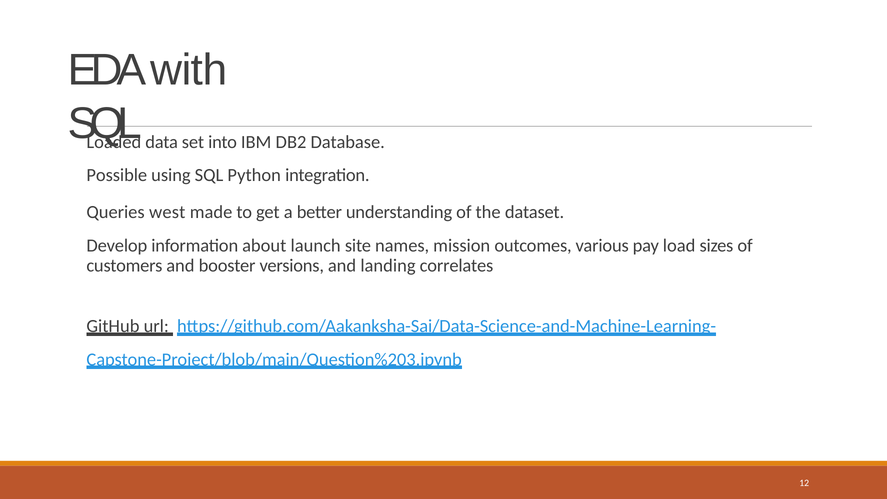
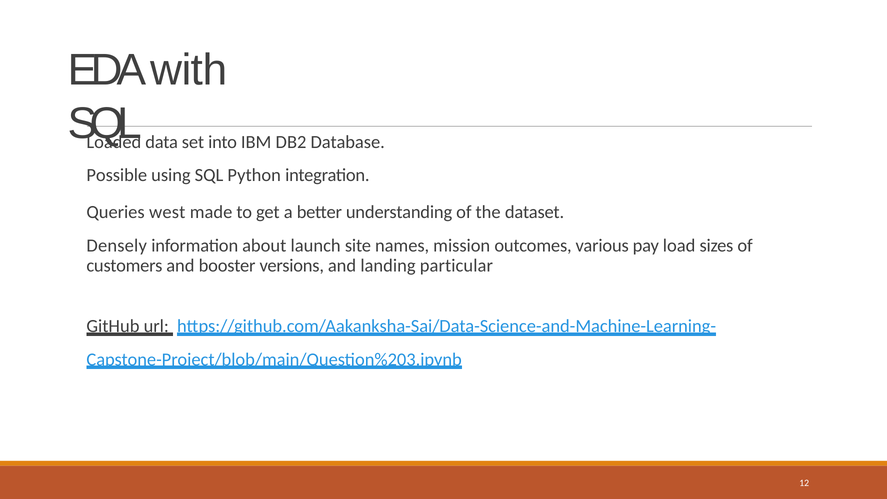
Develop: Develop -> Densely (117, 246)
correlates: correlates -> particular (456, 266)
